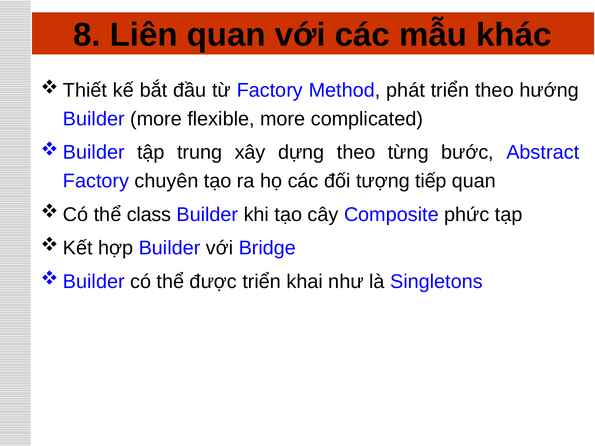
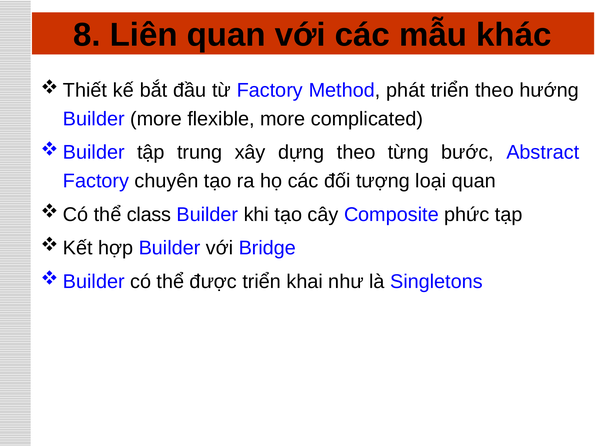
tiếp: tiếp -> loại (431, 181)
